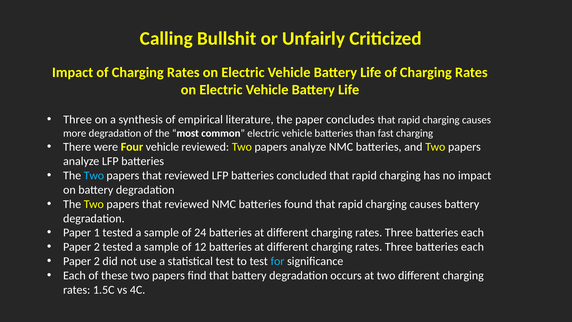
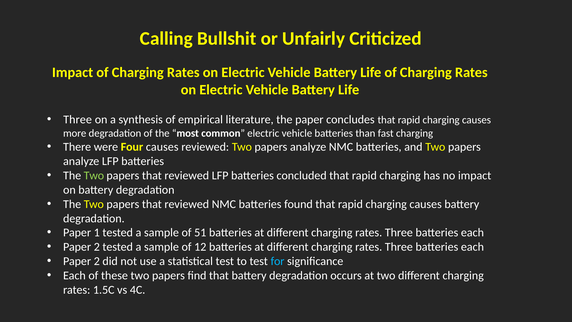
Four vehicle: vehicle -> causes (162, 147)
Two colour: light blue -> light green (94, 175)
24: 24 -> 51 (200, 233)
